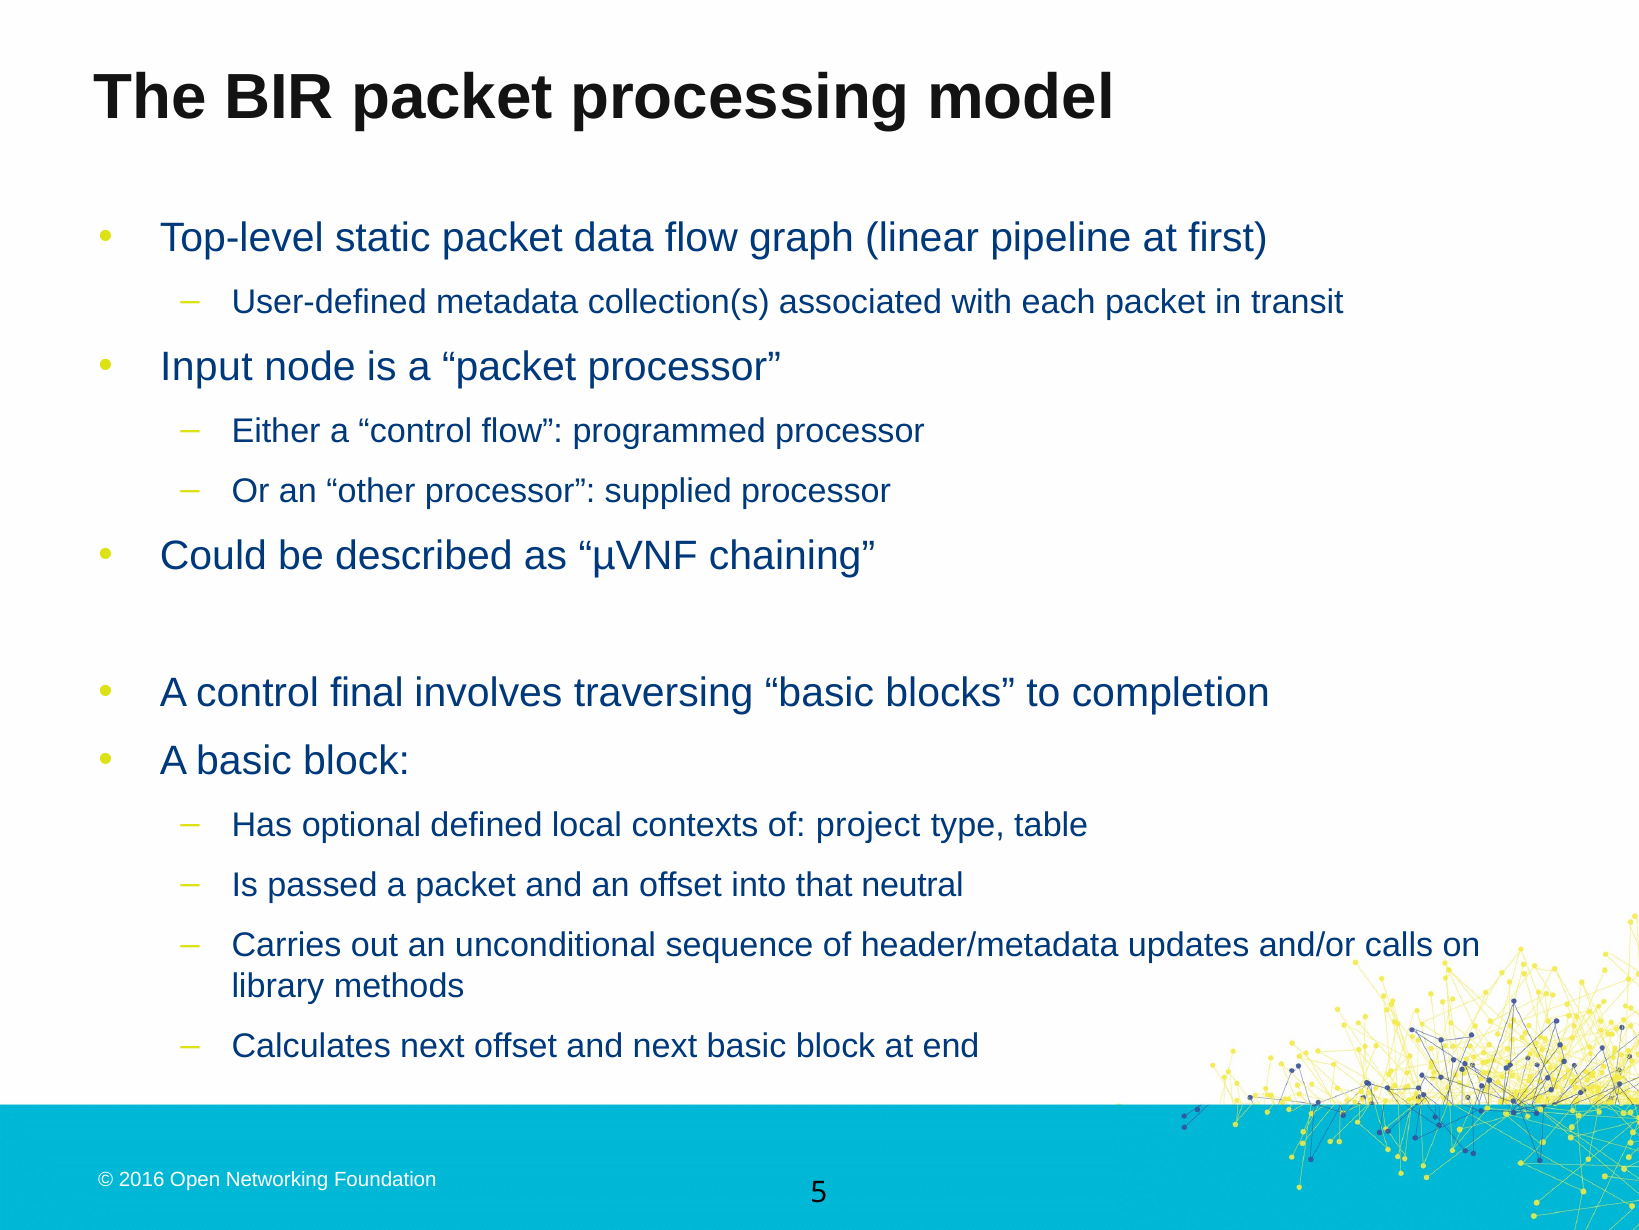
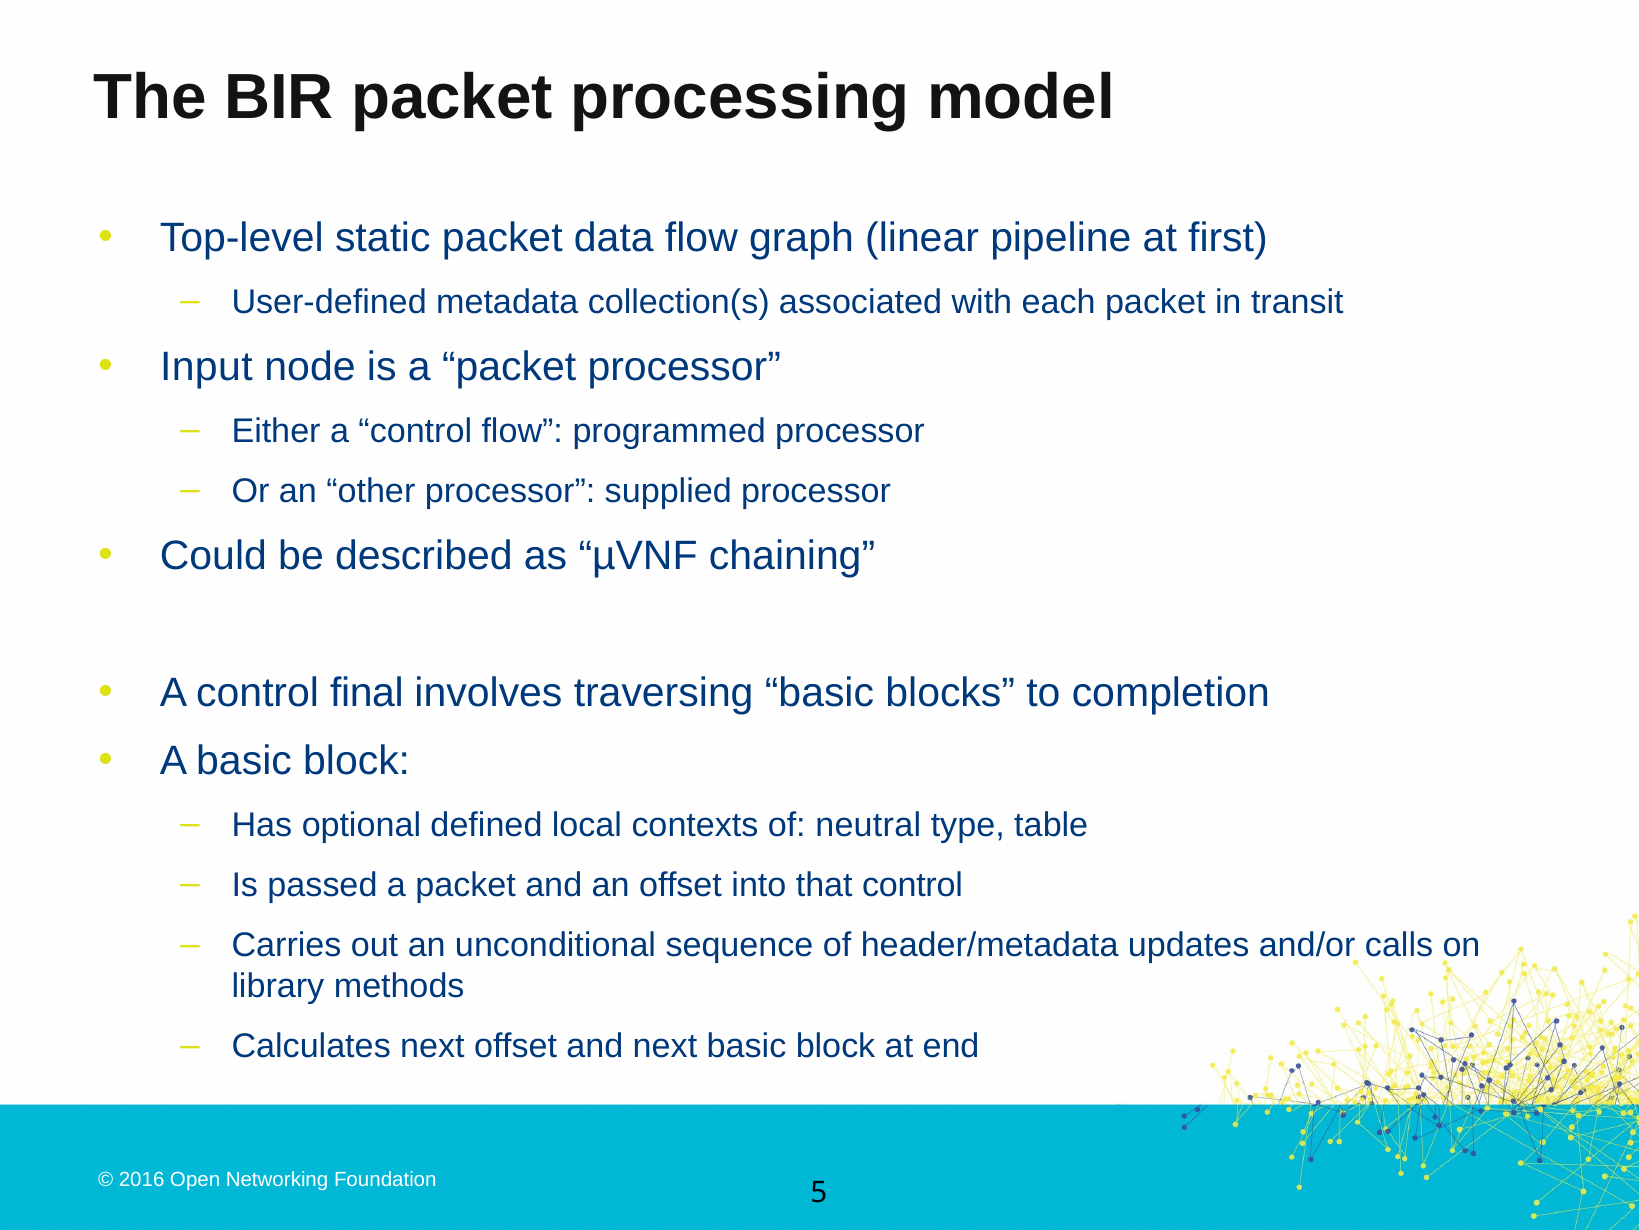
project: project -> neutral (868, 824)
that neutral: neutral -> control (912, 885)
